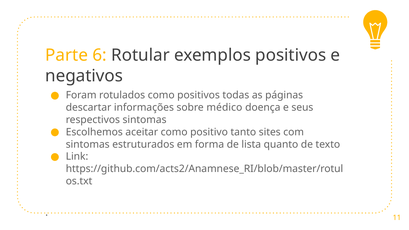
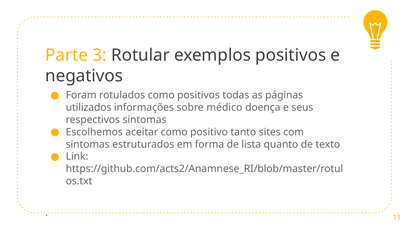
6: 6 -> 3 (100, 55)
descartar: descartar -> utilizados (89, 108)
